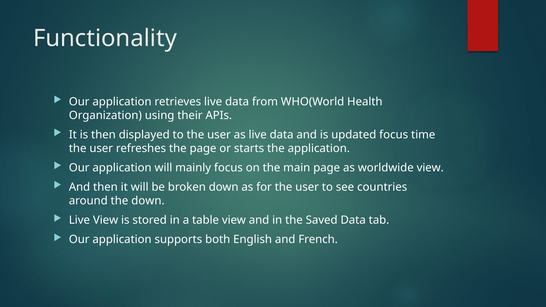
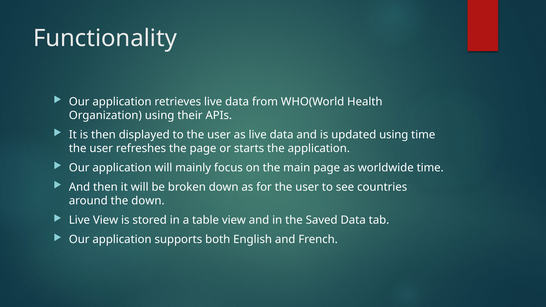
updated focus: focus -> using (394, 135)
worldwide view: view -> time (430, 168)
